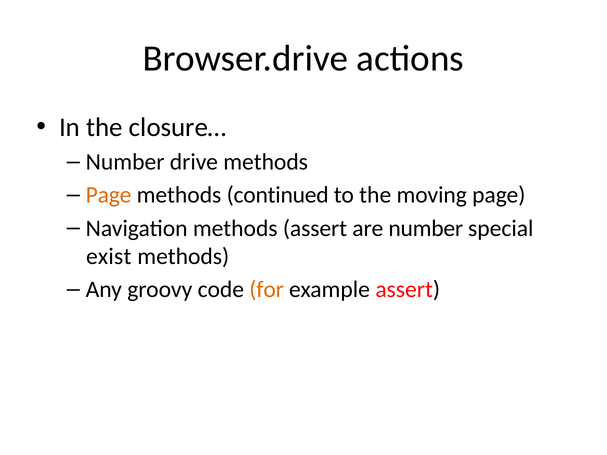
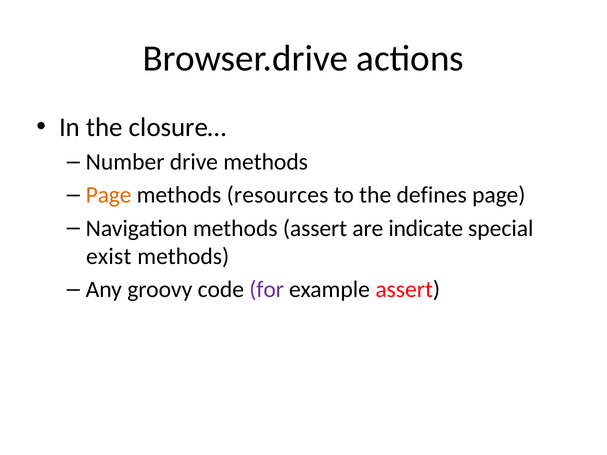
continued: continued -> resources (278, 195)
moving: moving -> defines (432, 195)
are number: number -> indicate (426, 228)
for colour: orange -> purple (267, 290)
